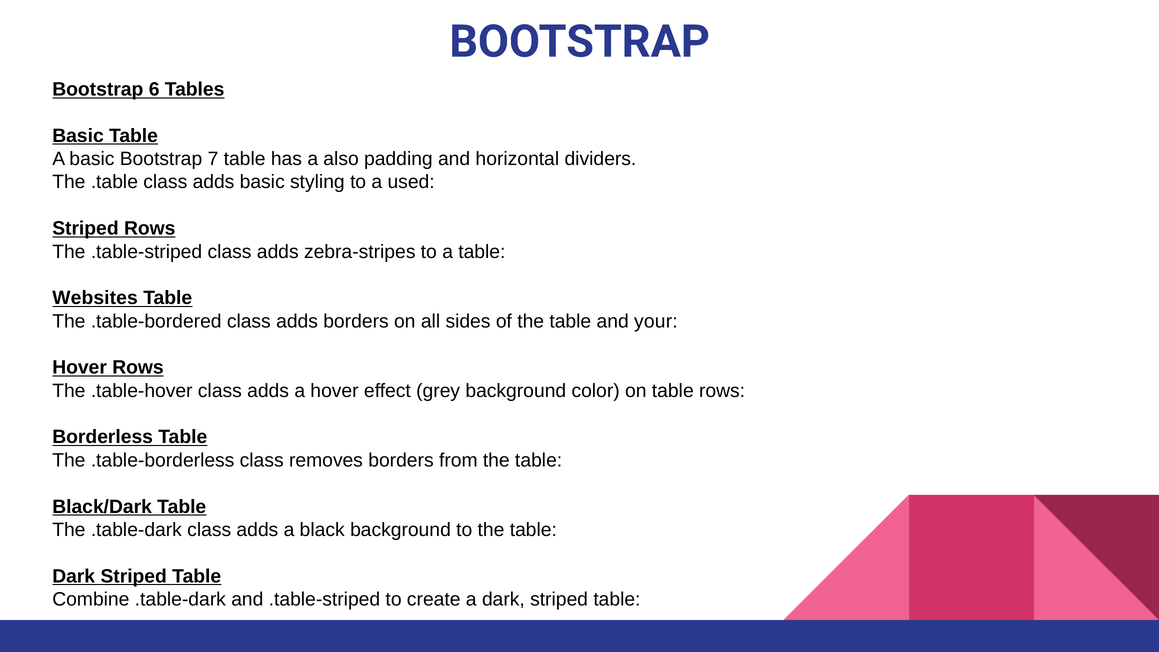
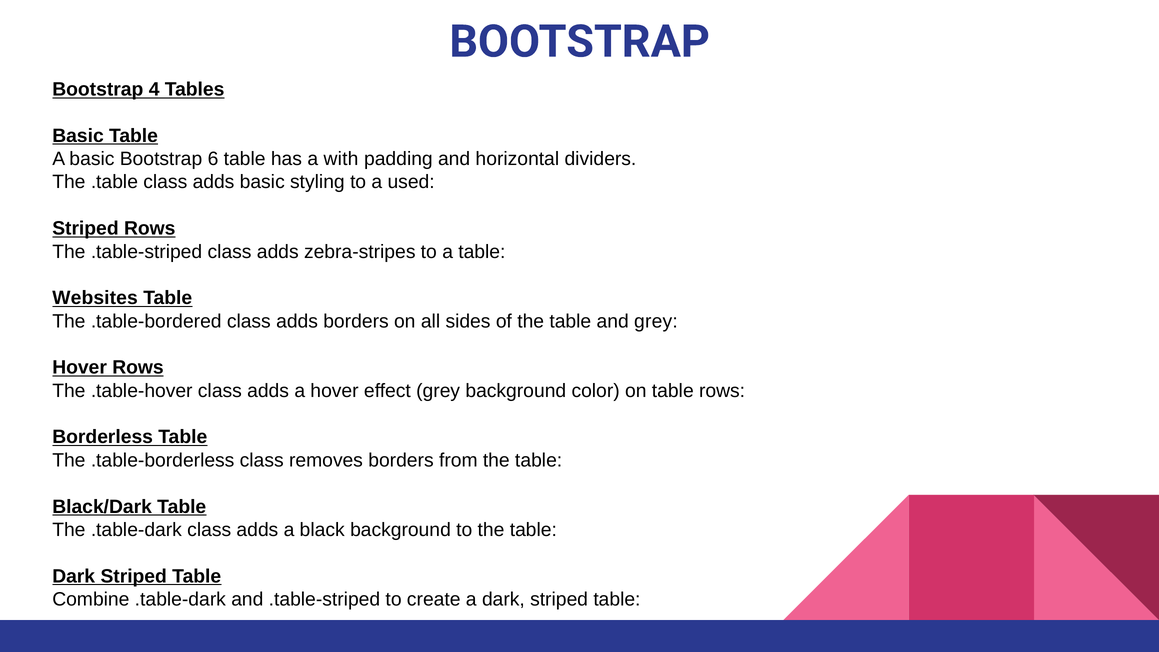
6: 6 -> 4 (154, 89)
7: 7 -> 6 (213, 159)
also: also -> with (341, 159)
and your: your -> grey (656, 321)
